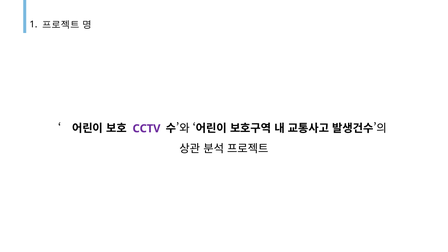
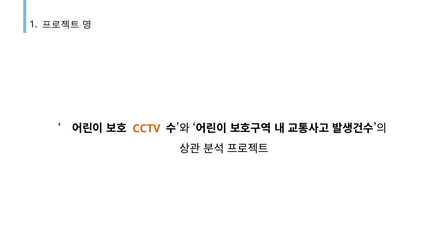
CCTV colour: purple -> orange (146, 129)
